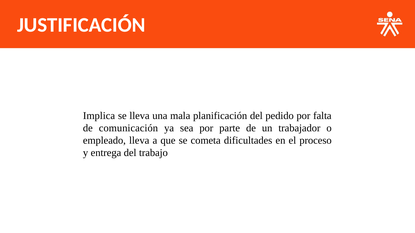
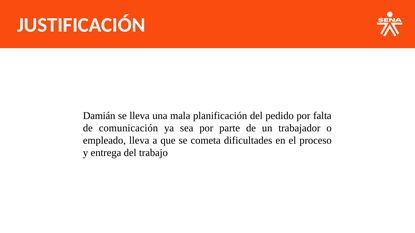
Implica: Implica -> Damián (99, 116)
